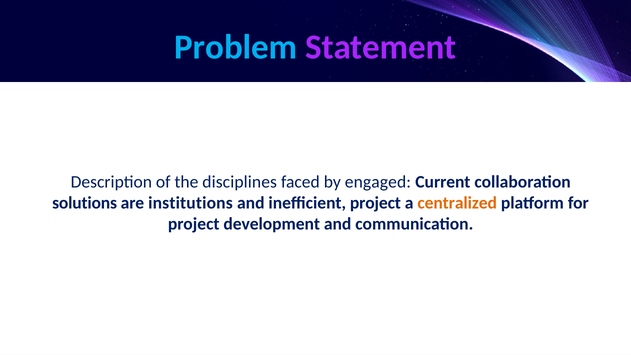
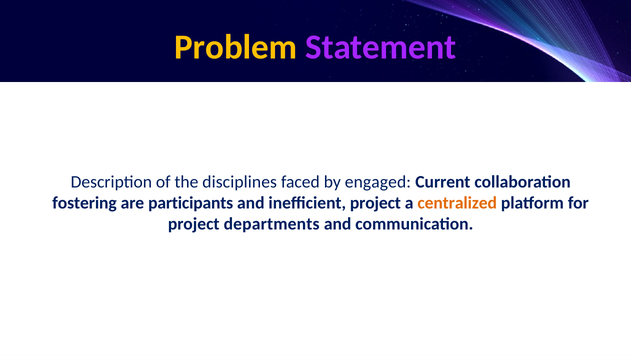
Problem colour: light blue -> yellow (236, 47)
solutions: solutions -> fostering (85, 203)
institutions: institutions -> participants (191, 203)
development: development -> departments (272, 224)
